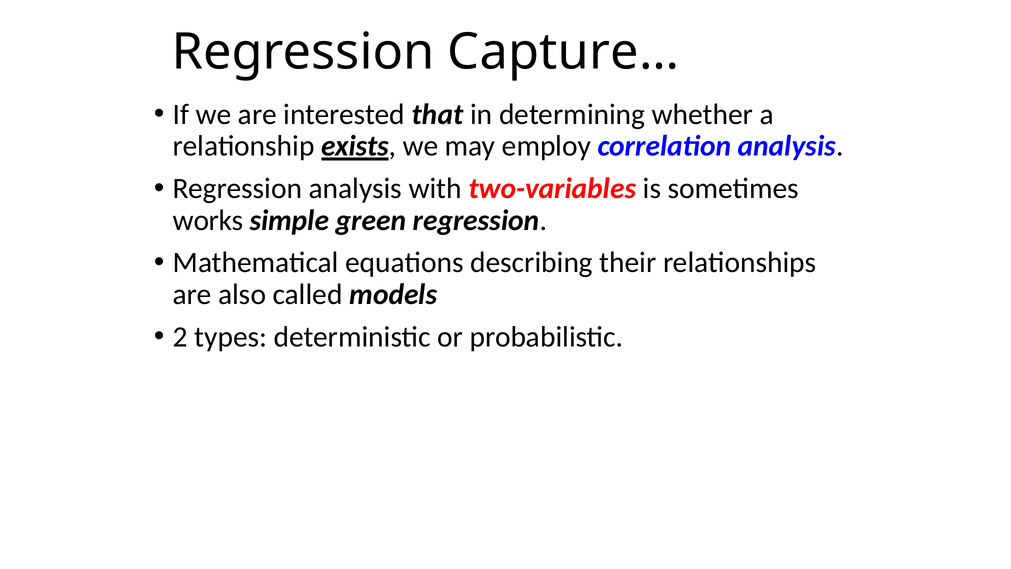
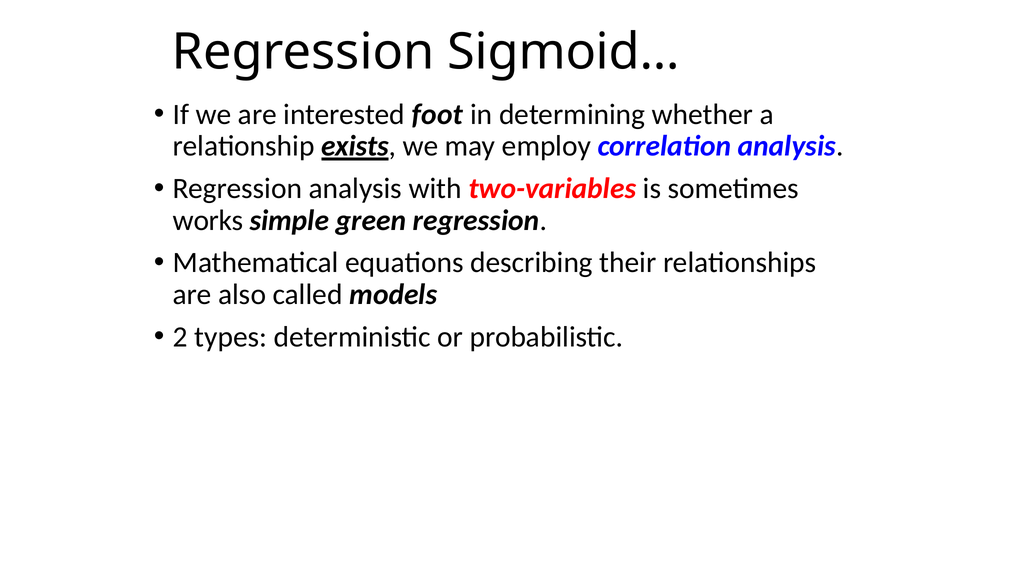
Capture…: Capture… -> Sigmoid… (564, 52)
that: that -> foot (437, 114)
